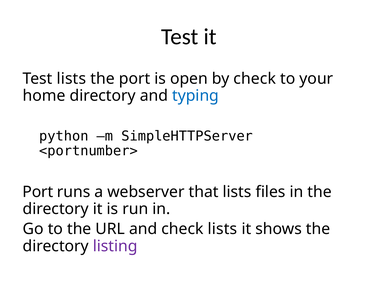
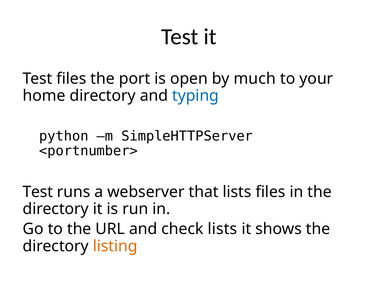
Test lists: lists -> files (71, 79)
by check: check -> much (255, 79)
Port: Port -> Test (38, 192)
listing colour: purple -> orange (115, 246)
